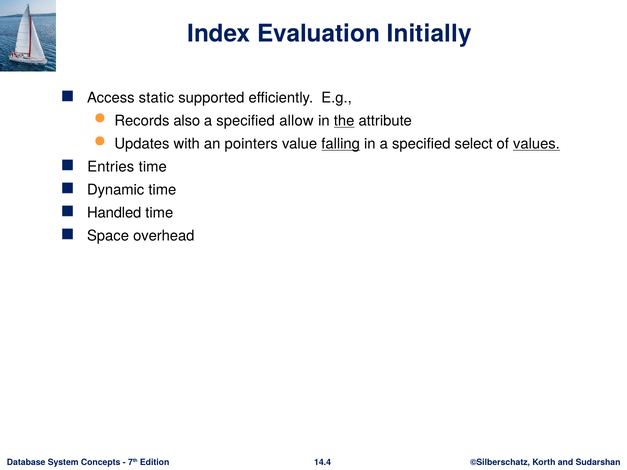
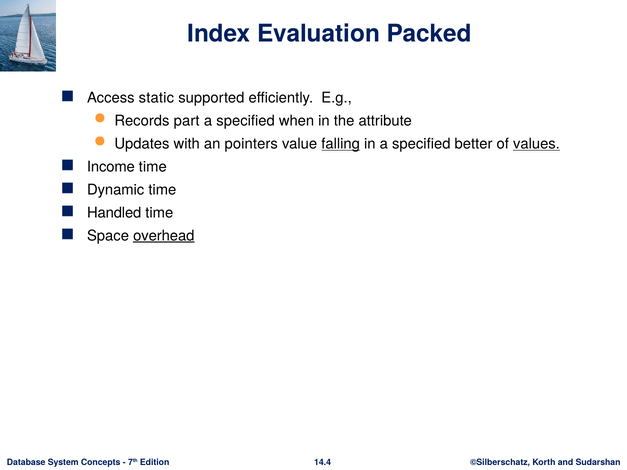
Initially: Initially -> Packed (429, 34)
also: also -> part (187, 121)
allow: allow -> when (297, 121)
the underline: present -> none (344, 121)
select: select -> better (474, 144)
Entries: Entries -> Income (111, 167)
overhead underline: none -> present (164, 236)
